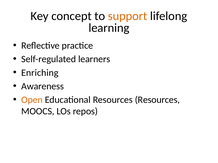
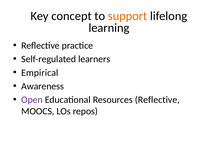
Enriching: Enriching -> Empirical (40, 73)
Open colour: orange -> purple (32, 100)
Resources Resources: Resources -> Reflective (157, 100)
